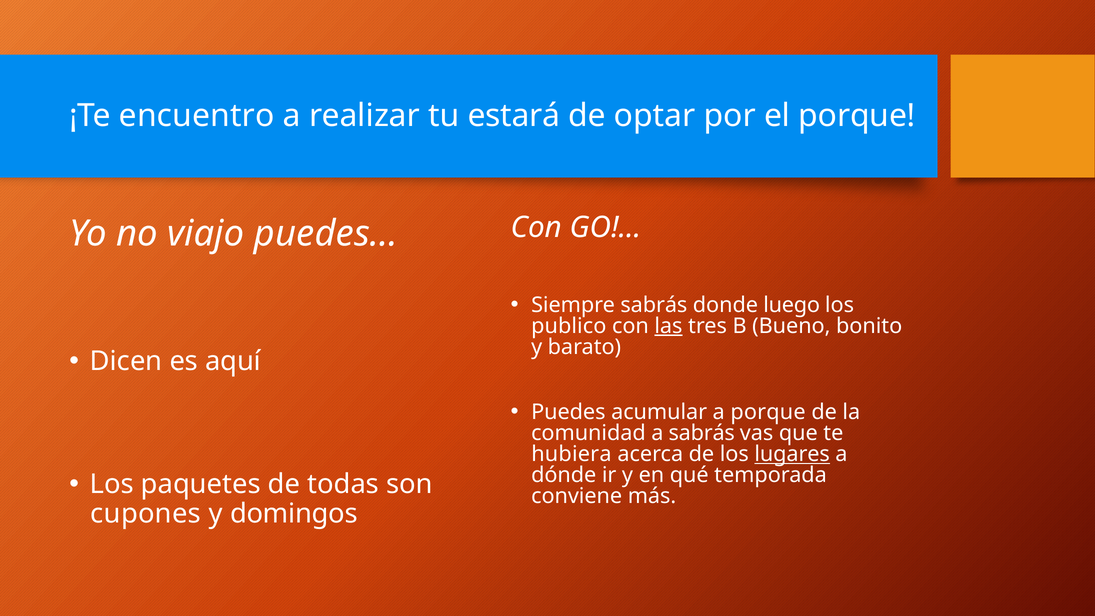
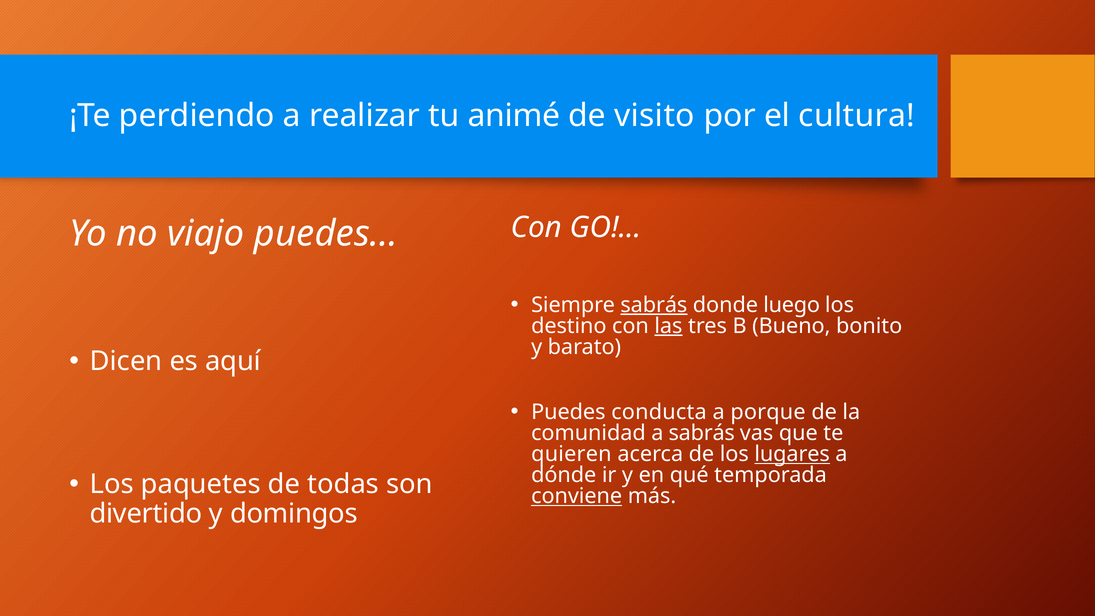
encuentro: encuentro -> perdiendo (197, 116)
estará: estará -> animé (514, 116)
optar: optar -> visito (654, 116)
el porque: porque -> cultura (857, 116)
sabrás underline: none -> present (654, 305)
publico: publico -> destino (569, 326)
acumular: acumular -> conducta (659, 412)
hubiera: hubiera -> quieren (571, 454)
conviene underline: none -> present (577, 496)
cupones: cupones -> divertido (146, 514)
